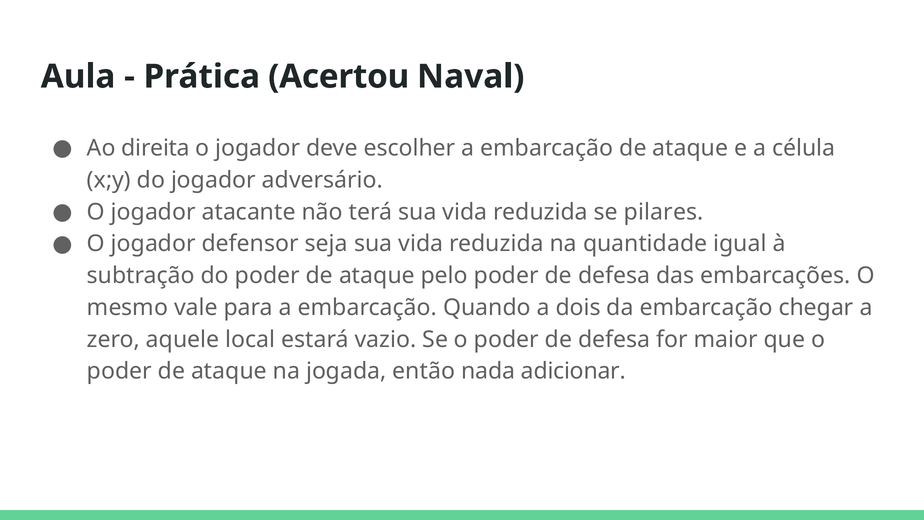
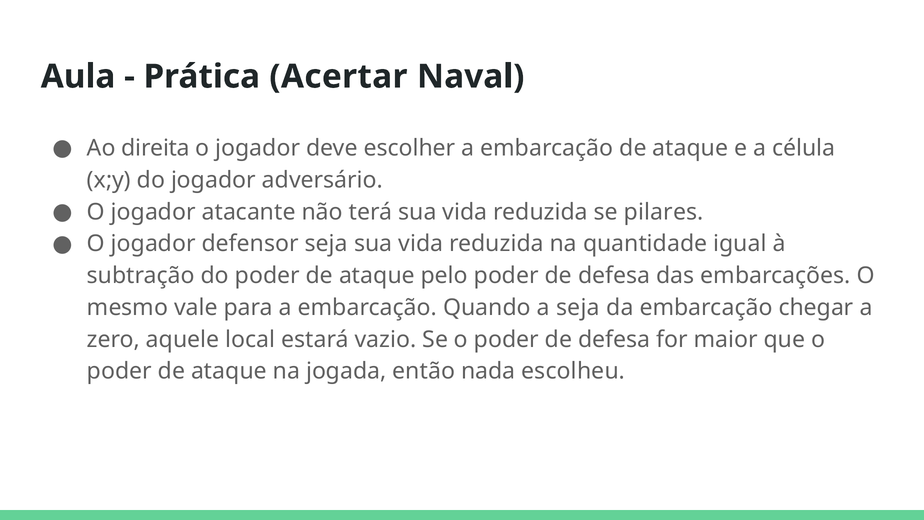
Acertou: Acertou -> Acertar (338, 77)
a dois: dois -> seja (578, 307)
adicionar: adicionar -> escolheu (573, 371)
